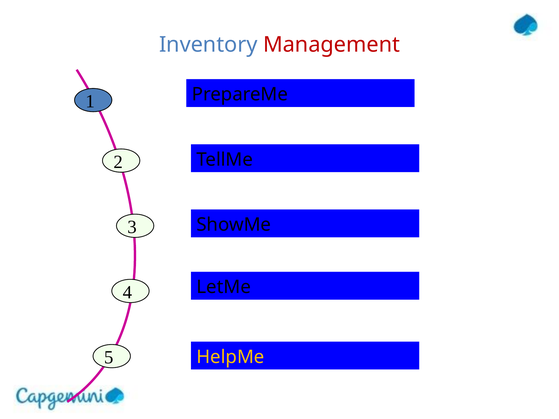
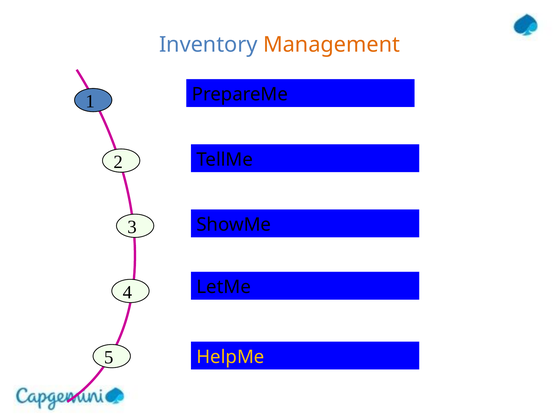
Management colour: red -> orange (331, 45)
